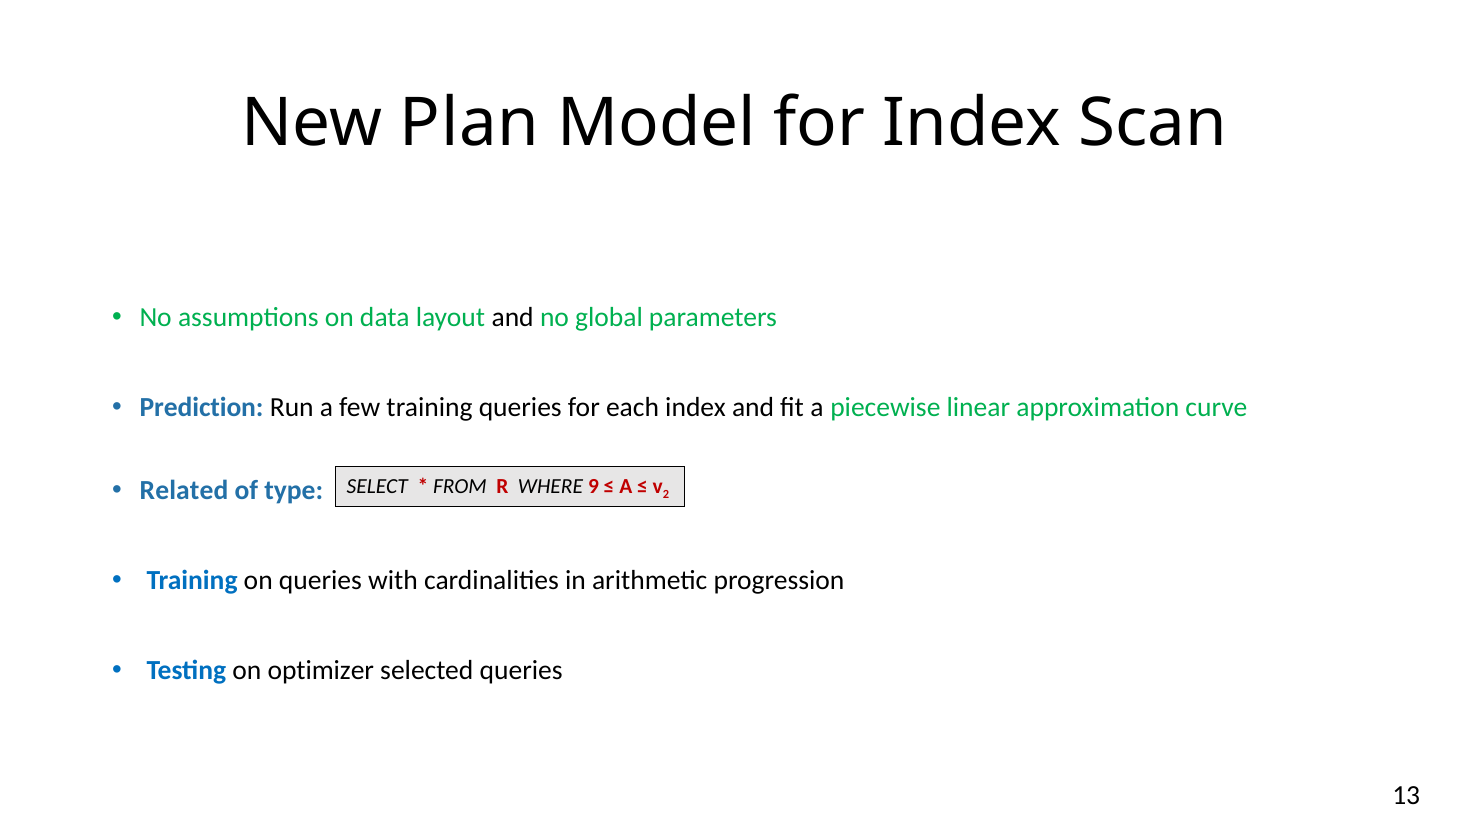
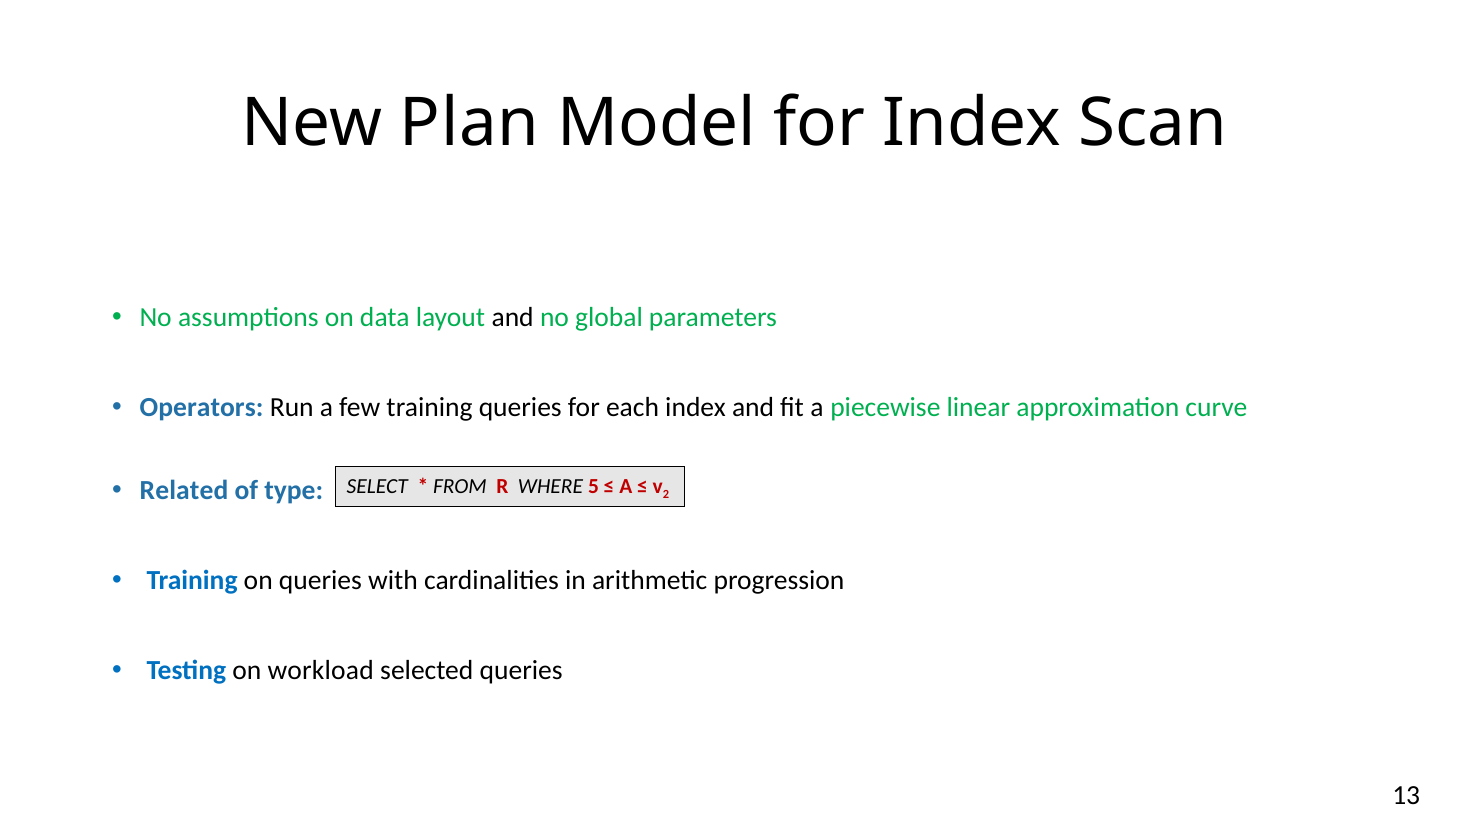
Prediction: Prediction -> Operators (202, 408)
9: 9 -> 5 (593, 486)
optimizer: optimizer -> workload (321, 670)
